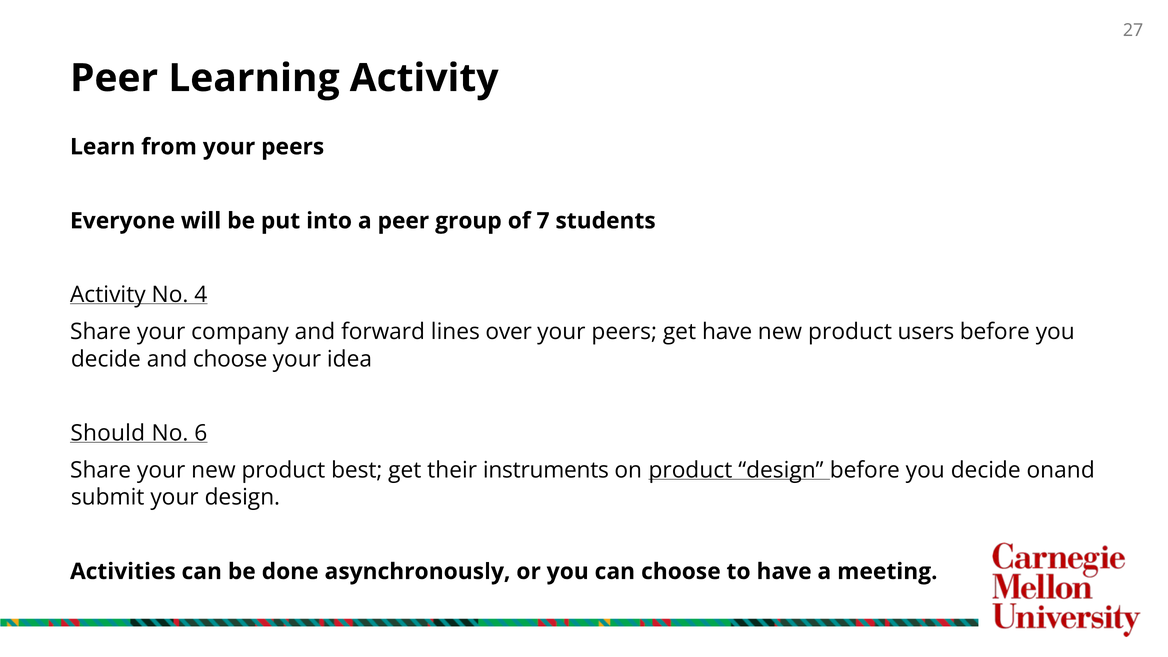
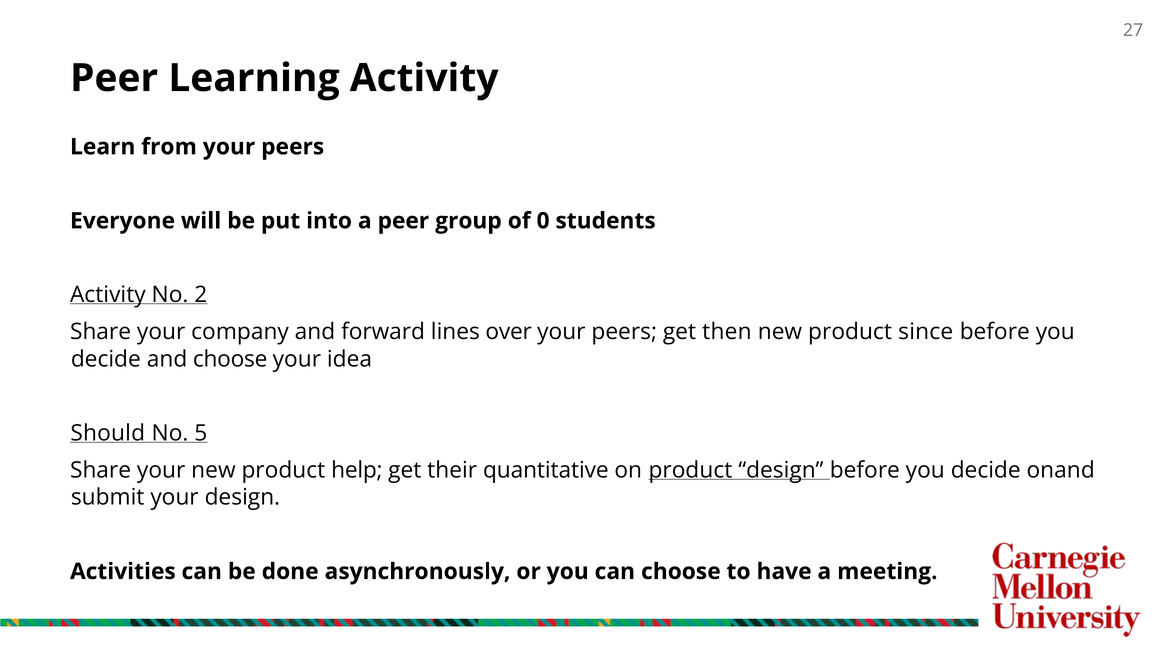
7: 7 -> 0 (543, 221)
4: 4 -> 2 (201, 295)
get have: have -> then (727, 332)
users: users -> since (926, 332)
6: 6 -> 5 (201, 433)
best: best -> help (357, 470)
instruments: instruments -> quantitative (546, 470)
